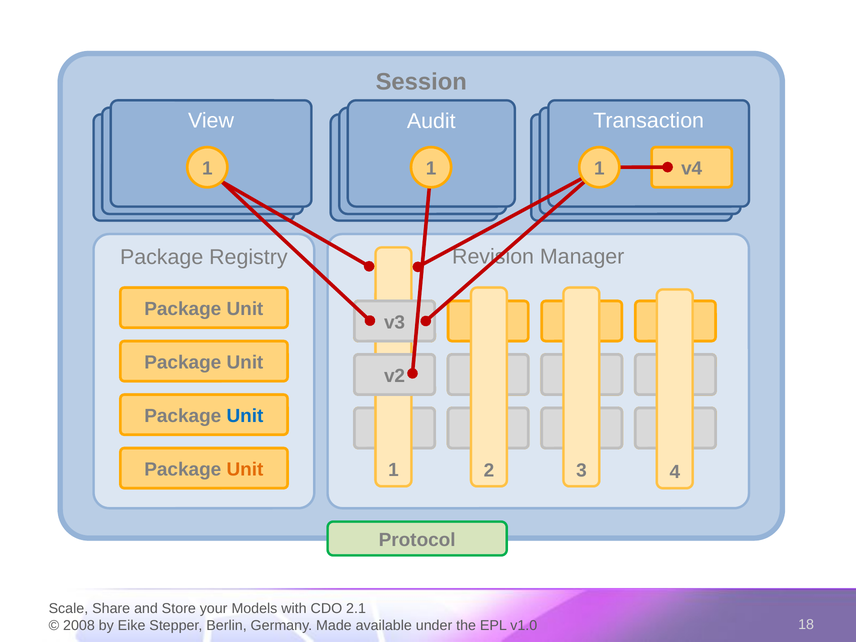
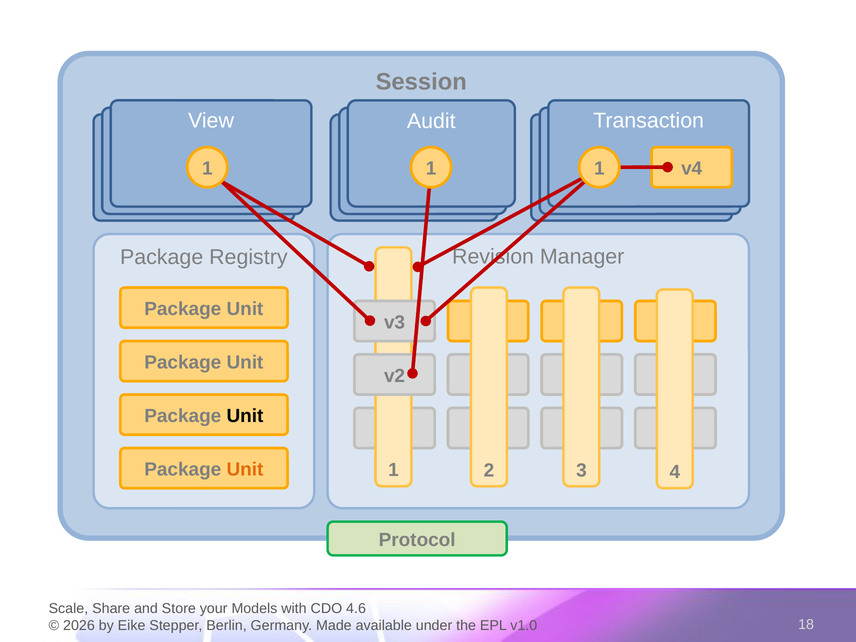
Unit colour: blue -> black (245, 416)
2.1: 2.1 -> 4.6 (356, 608)
2008: 2008 -> 2026 (79, 625)
